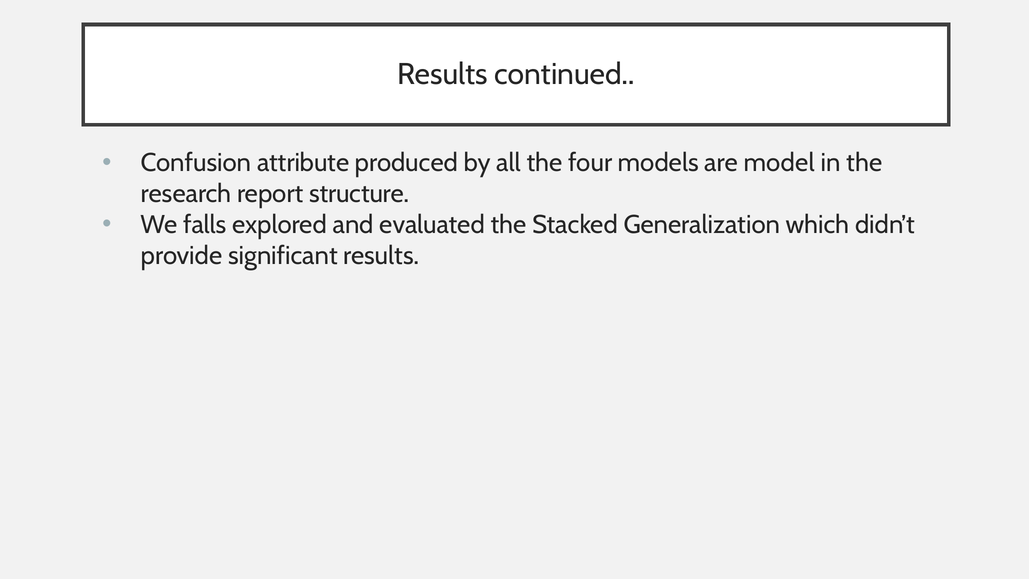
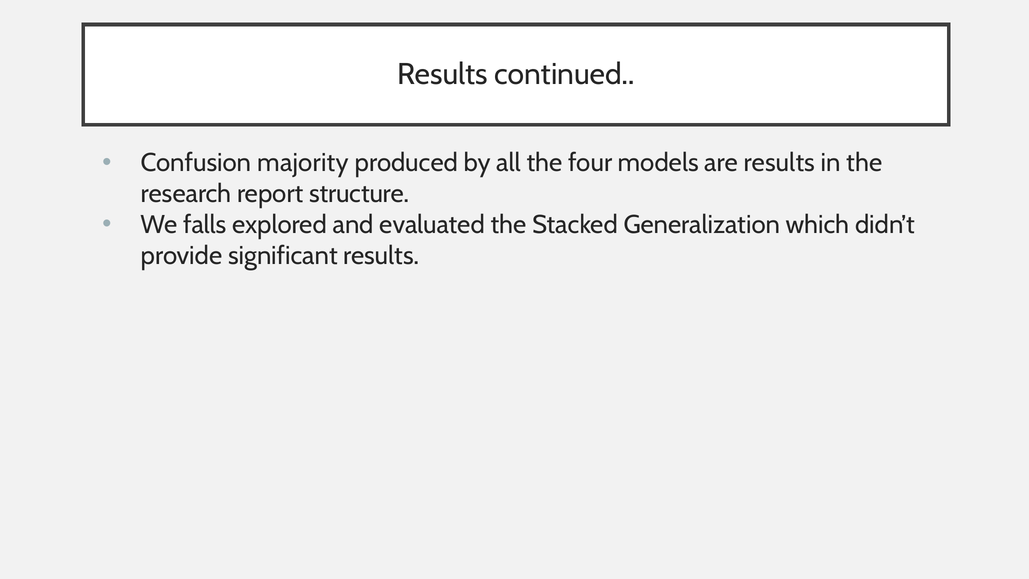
attribute: attribute -> majority (303, 163)
are model: model -> results (779, 163)
